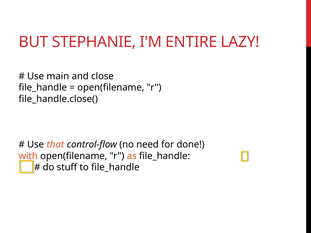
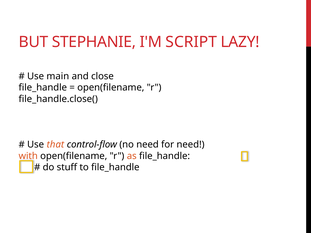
ENTIRE: ENTIRE -> SCRIPT (191, 42)
for done: done -> need (191, 145)
